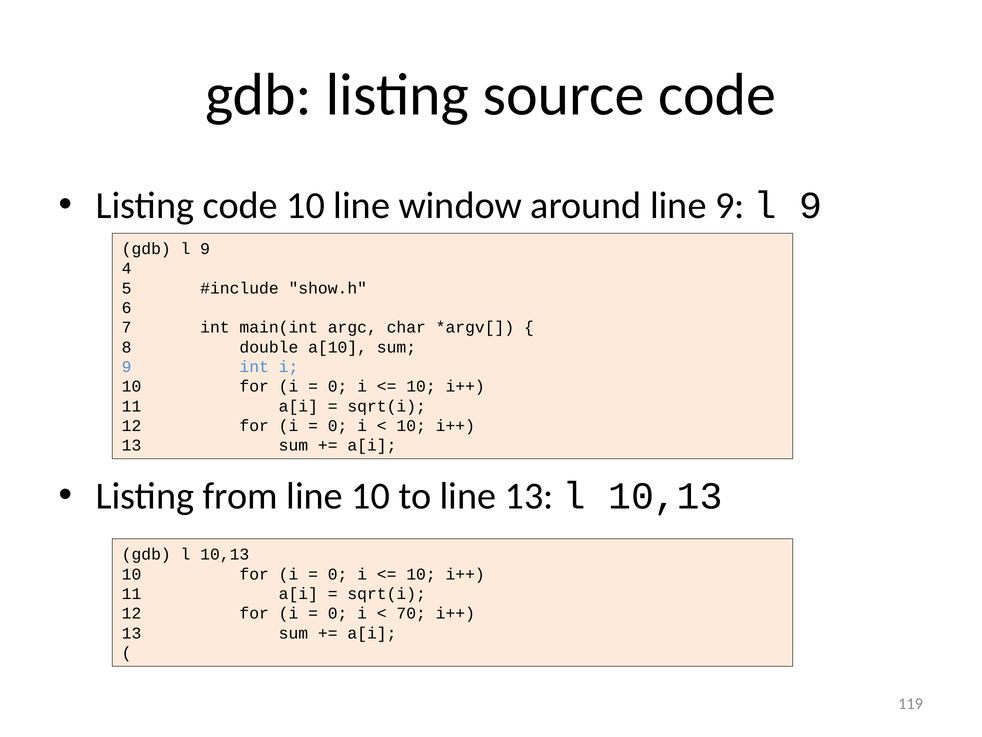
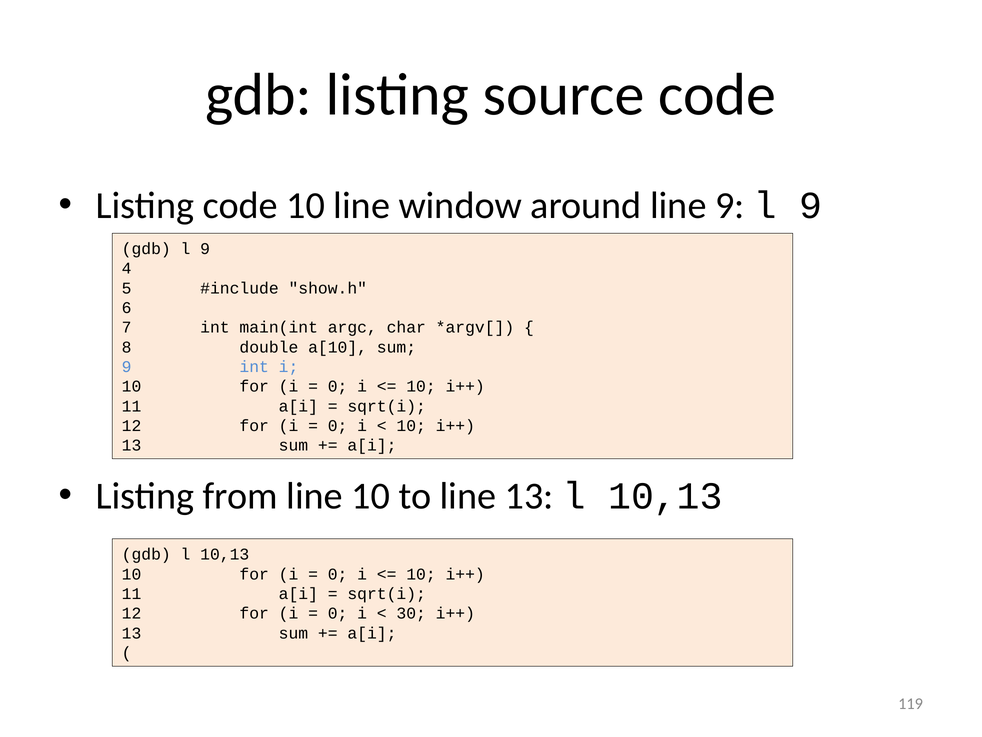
70: 70 -> 30 (411, 613)
